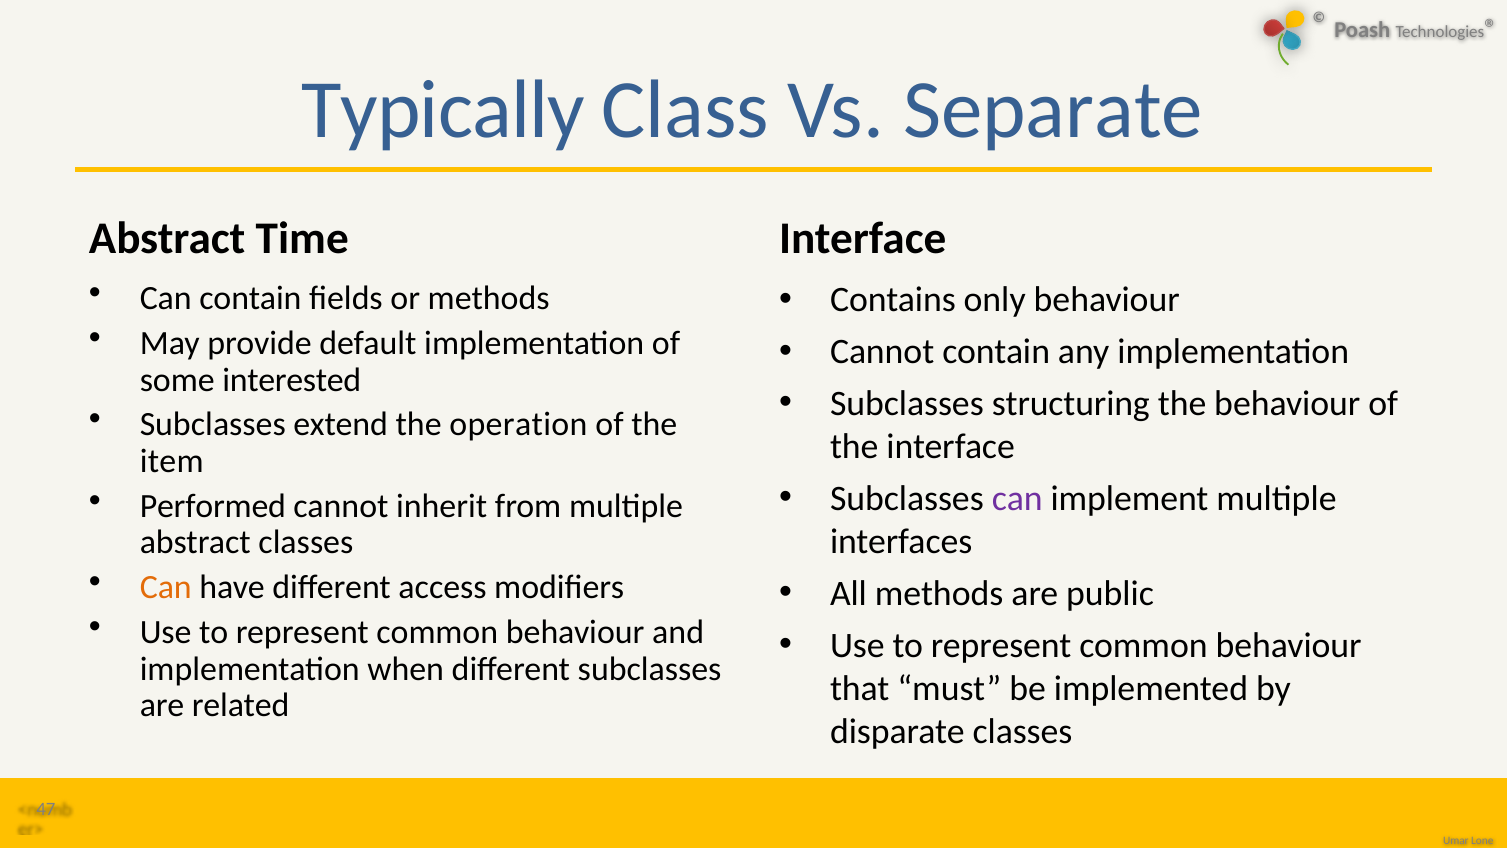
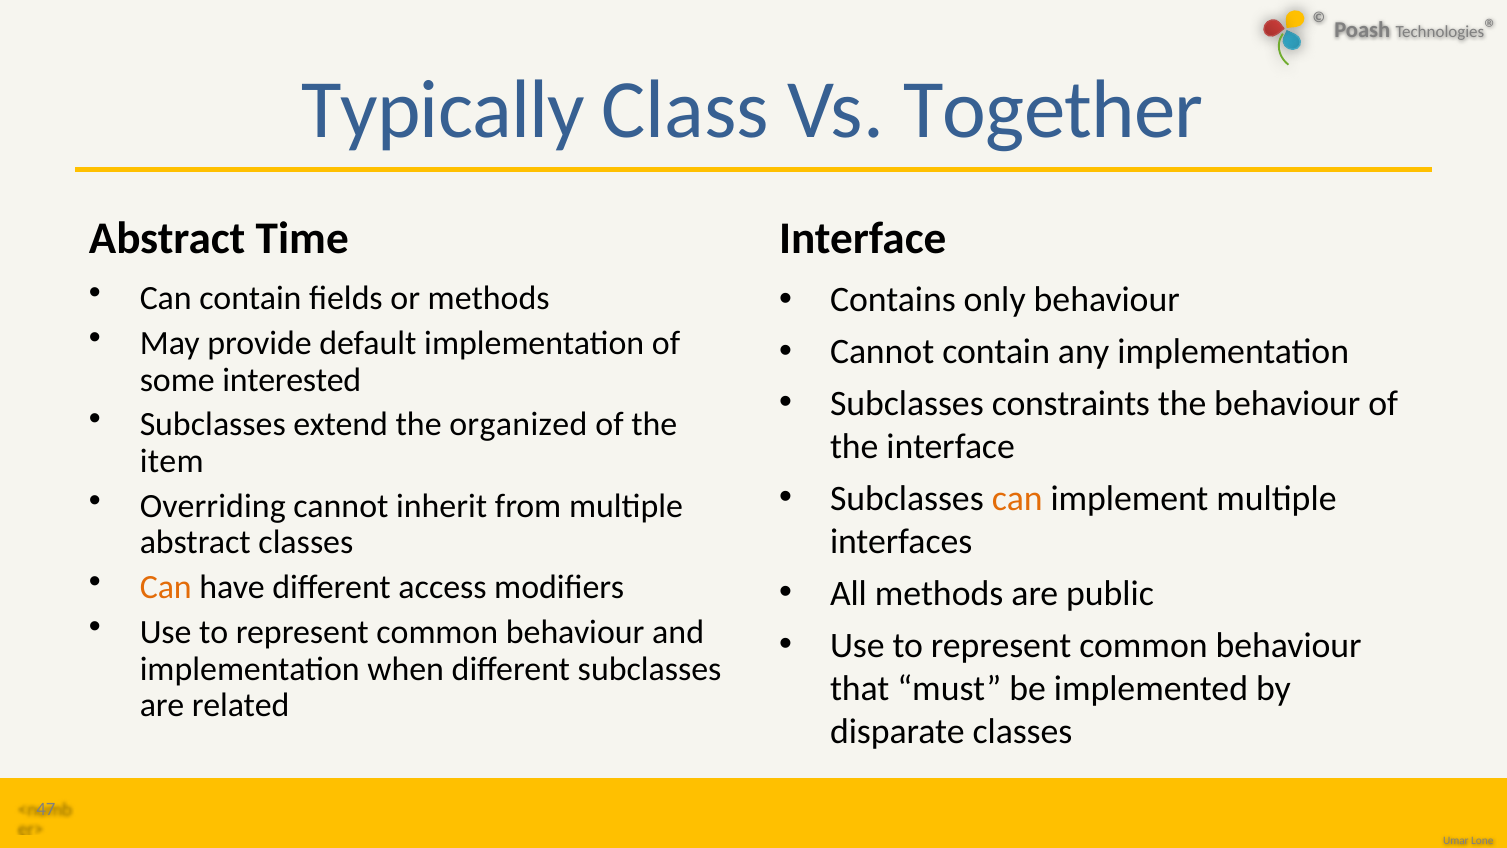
Separate: Separate -> Together (1053, 110)
structuring: structuring -> constraints (1071, 403)
operation: operation -> organized (518, 424)
can colour: purple -> orange (1017, 498)
Performed: Performed -> Overriding (213, 506)
